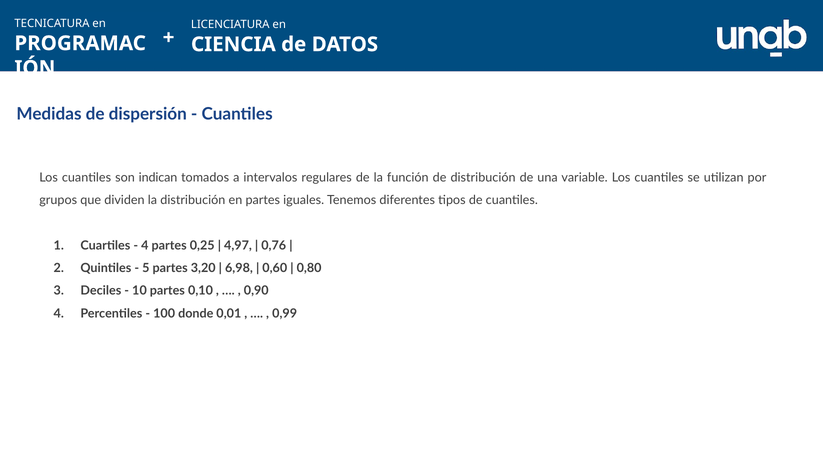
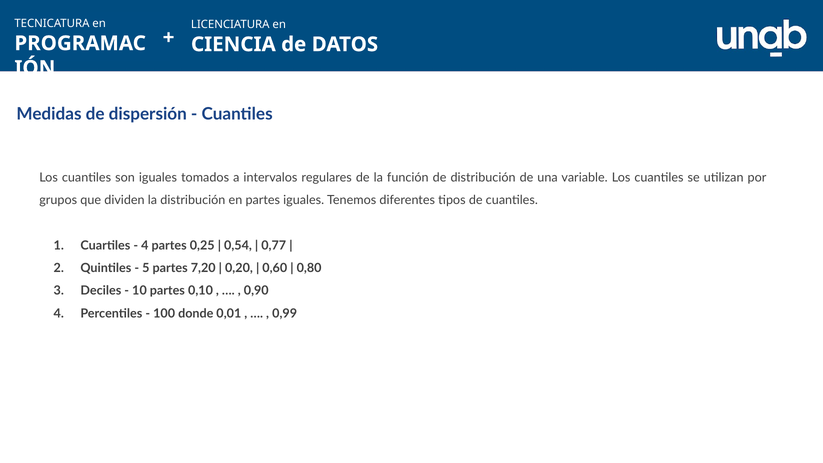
son indican: indican -> iguales (158, 178)
4,97: 4,97 -> 0,54 (238, 246)
0,76: 0,76 -> 0,77 (274, 246)
3,20: 3,20 -> 7,20 (203, 268)
6,98: 6,98 -> 0,20 (239, 268)
